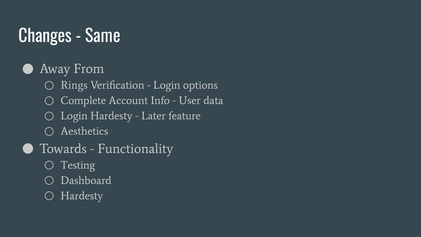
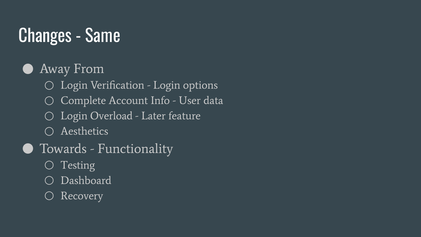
Rings: Rings -> Login (74, 85)
Login Hardesty: Hardesty -> Overload (111, 116)
Hardesty: Hardesty -> Recovery (82, 196)
